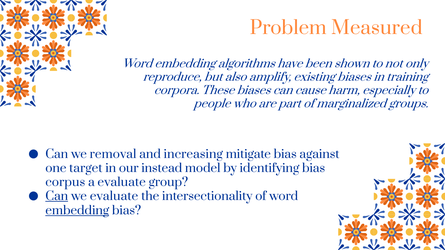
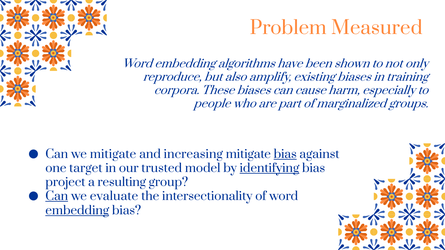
we removal: removal -> mitigate (113, 154)
bias underline: none -> present (285, 154)
instead: instead -> trusted (162, 169)
identifying underline: none -> present (269, 169)
corpus: corpus -> project (65, 183)
a evaluate: evaluate -> resulting (122, 183)
